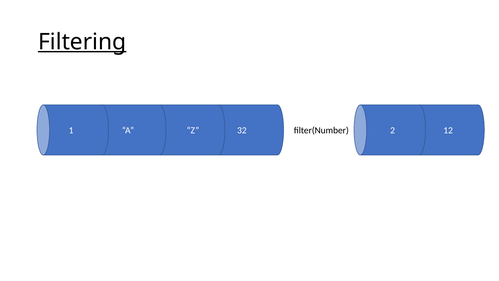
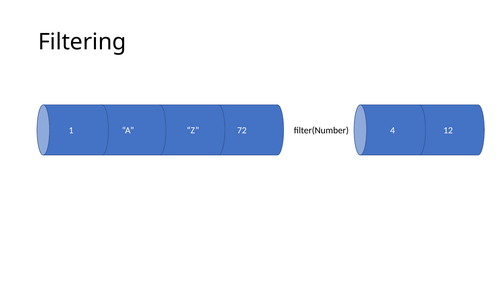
Filtering underline: present -> none (82, 42)
32: 32 -> 72 (242, 130)
2: 2 -> 4 (393, 130)
